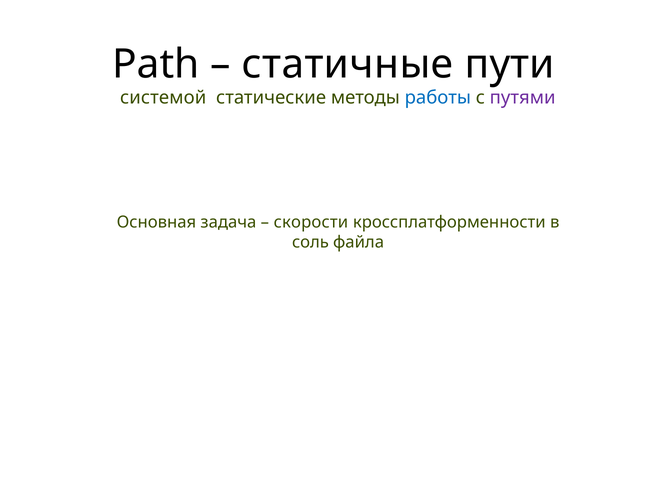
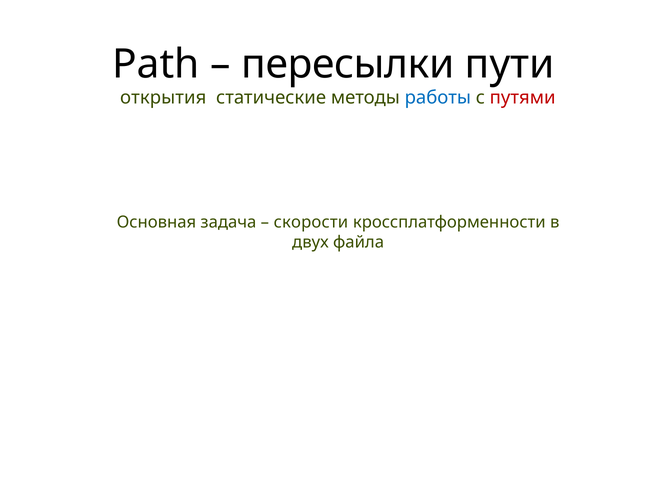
статичные: статичные -> пересылки (348, 65)
системой: системой -> открытия (163, 98)
путями colour: purple -> red (523, 98)
соль: соль -> двух (310, 243)
